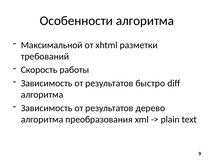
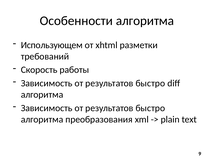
Максимальной: Максимальной -> Использующем (52, 45)
дерево: дерево -> быстро (150, 108)
